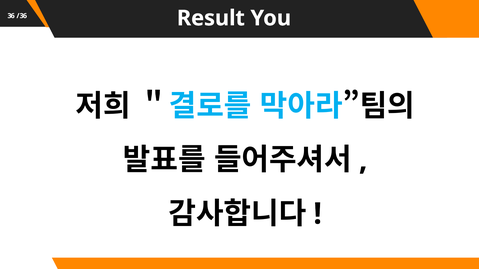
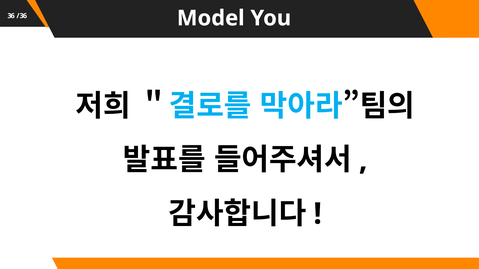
Result: Result -> Model (211, 18)
